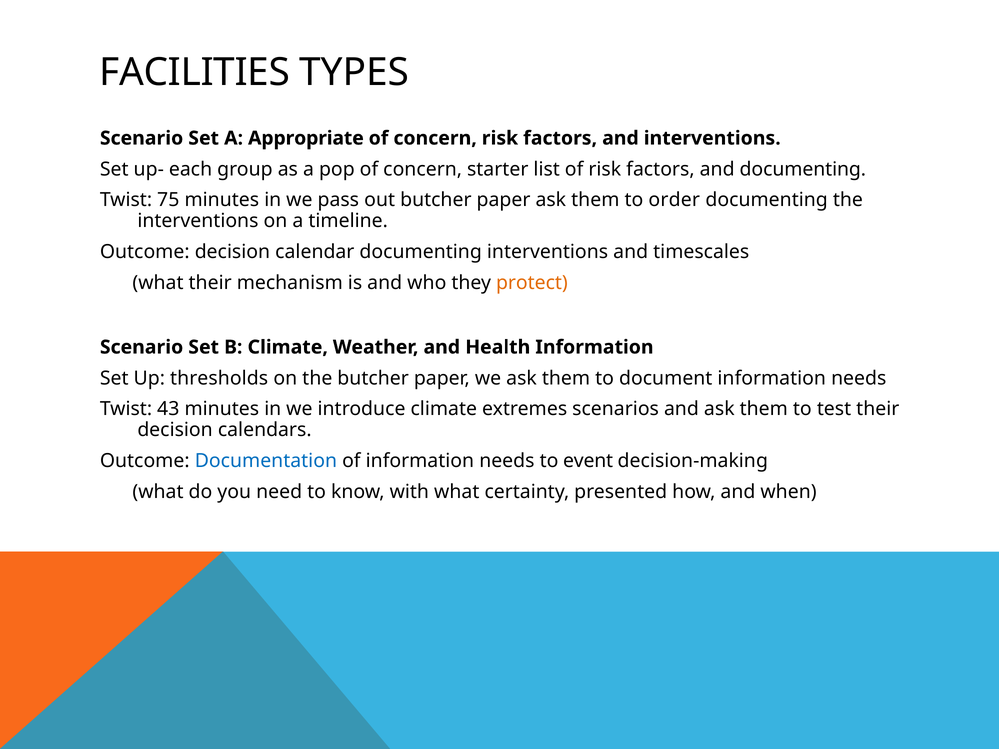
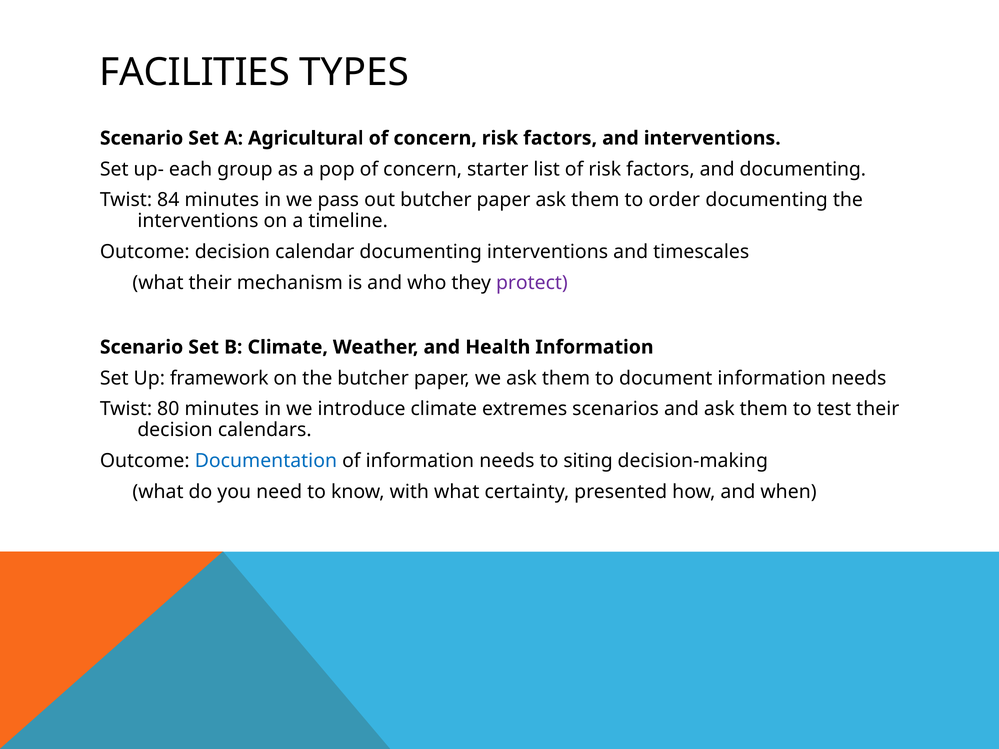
Appropriate: Appropriate -> Agricultural (306, 138)
75: 75 -> 84 (168, 200)
protect colour: orange -> purple (532, 283)
thresholds: thresholds -> framework (219, 378)
43: 43 -> 80 (168, 409)
event: event -> siting (588, 461)
